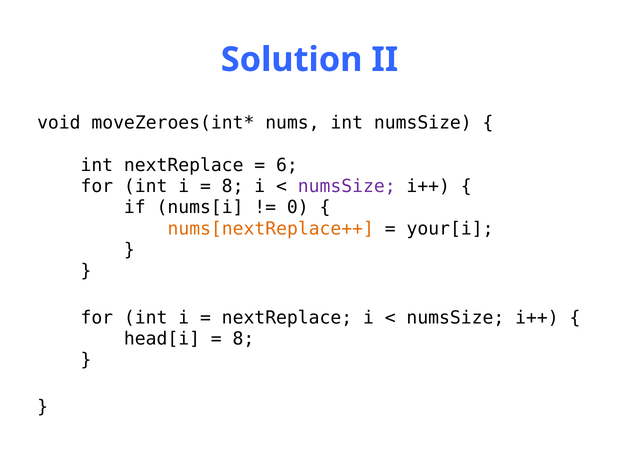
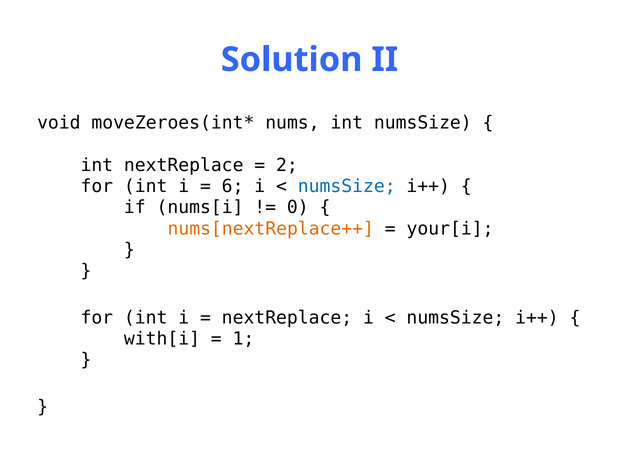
6: 6 -> 2 (287, 165)
8: 8 -> 6 (233, 186)
numsSize colour: purple -> blue (347, 186)
head[i: head[i -> with[i (162, 339)
8: 8 -> 1 (243, 339)
